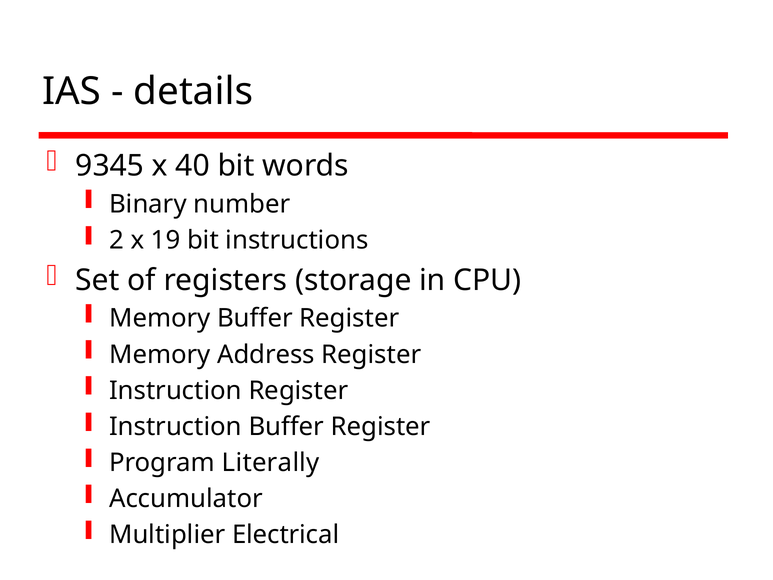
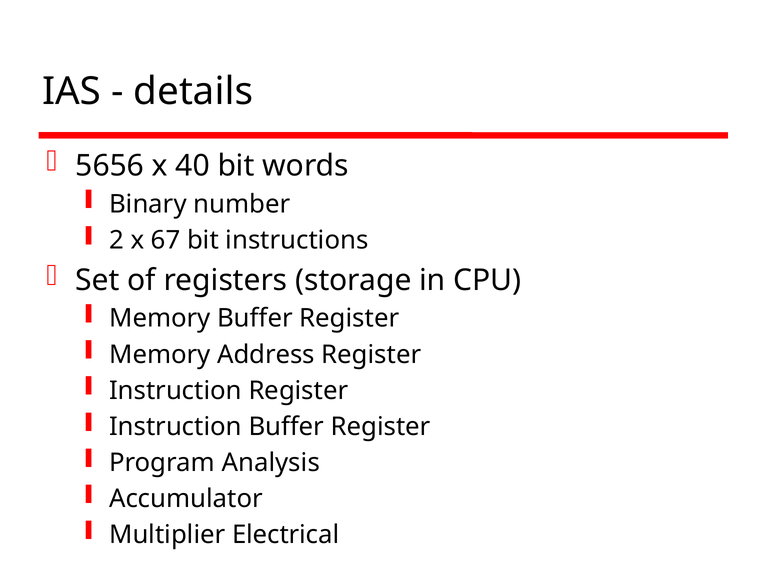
9345: 9345 -> 5656 (110, 166)
19: 19 -> 67 (166, 240)
Literally: Literally -> Analysis (271, 463)
